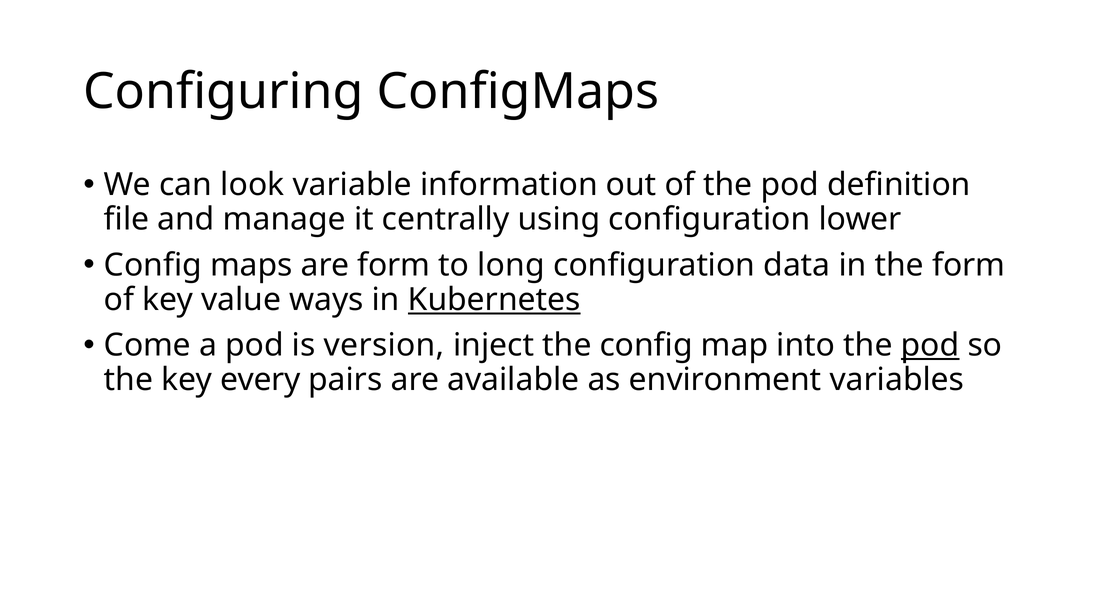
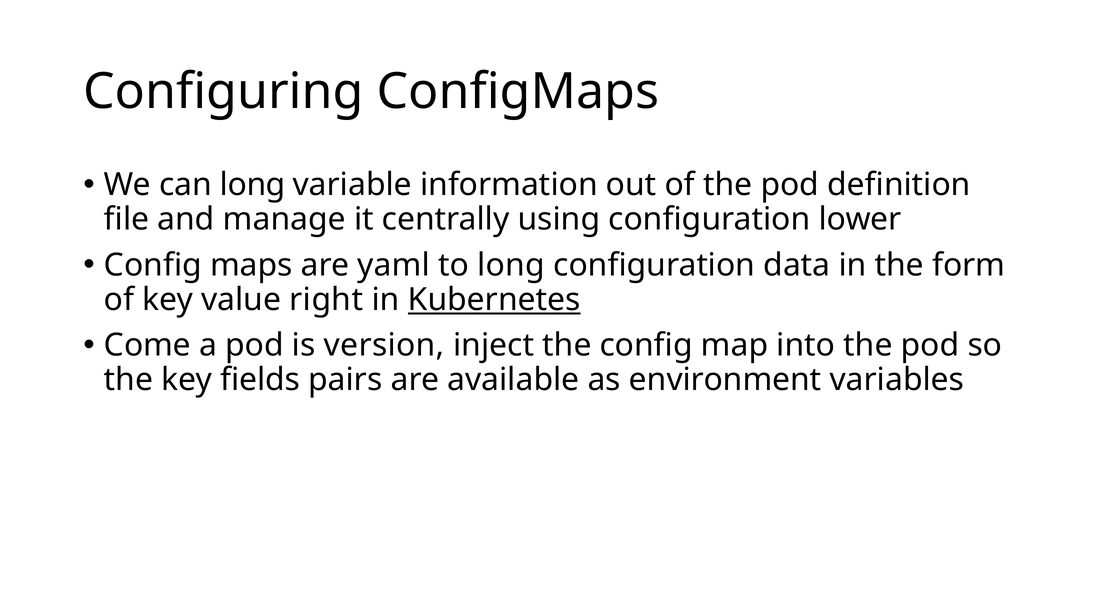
can look: look -> long (253, 185)
are form: form -> yaml (394, 265)
ways: ways -> right (326, 300)
pod underline: present -> none (930, 346)
every: every -> fields (260, 380)
